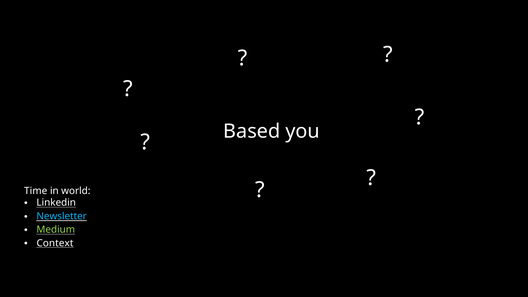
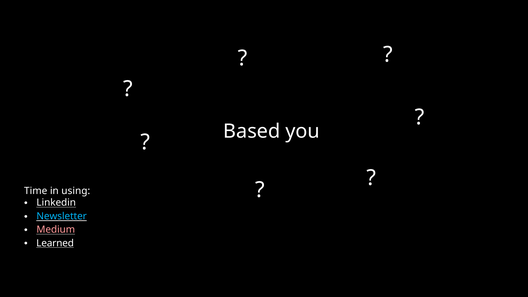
world: world -> using (76, 191)
Medium colour: light green -> pink (56, 230)
Context: Context -> Learned (55, 243)
